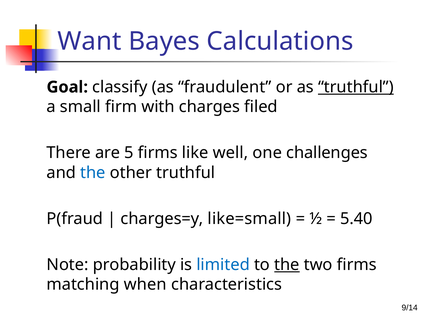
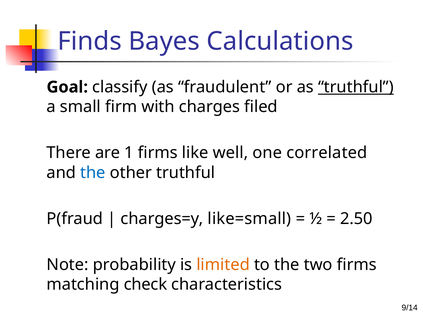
Want: Want -> Finds (90, 41)
5: 5 -> 1 (129, 153)
challenges: challenges -> correlated (327, 153)
5.40: 5.40 -> 2.50 (356, 219)
limited colour: blue -> orange (223, 265)
the underline: present -> none (287, 265)
when: when -> check (145, 285)
